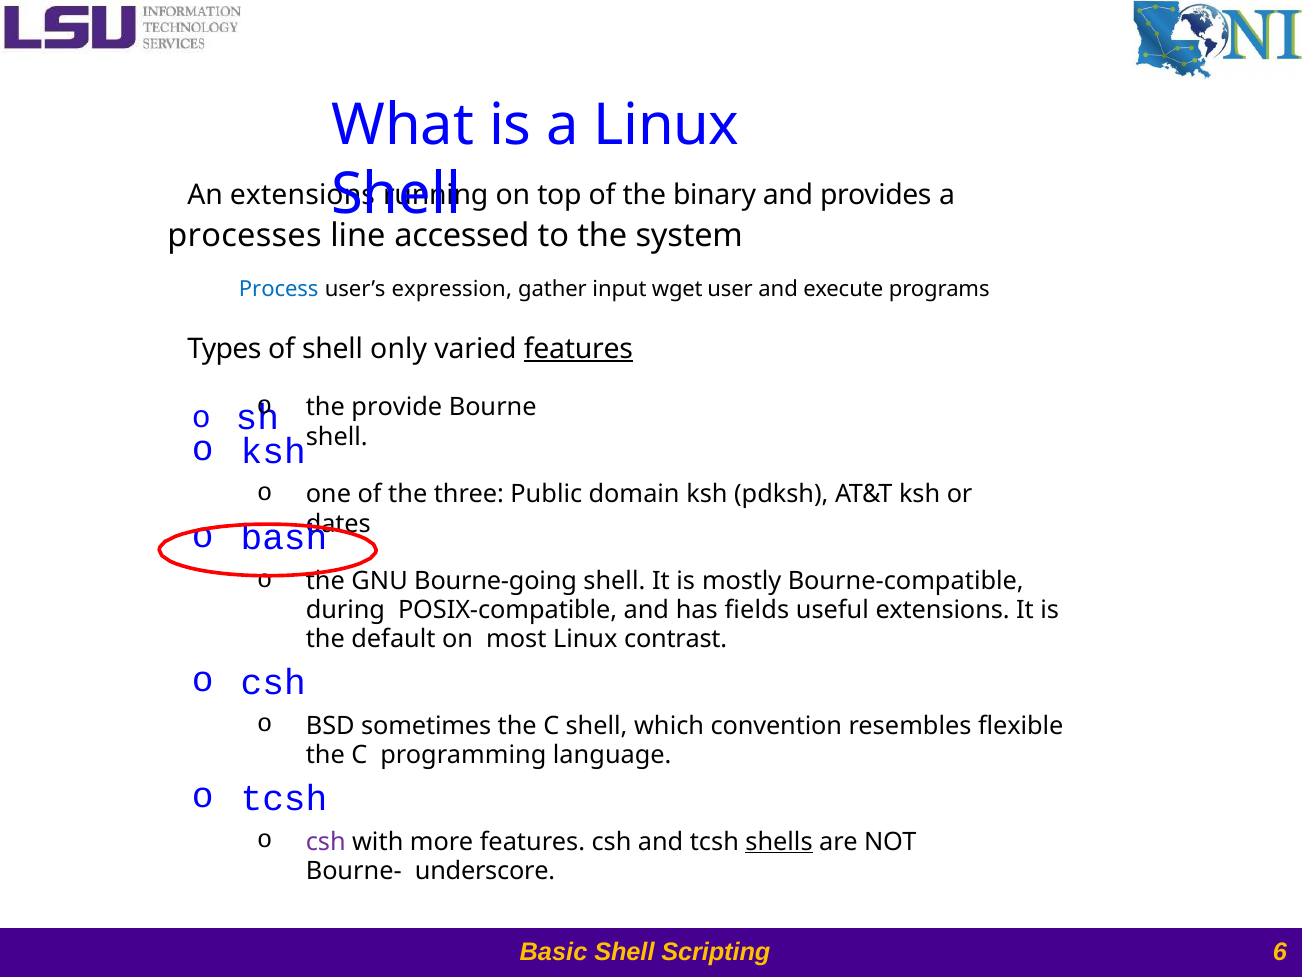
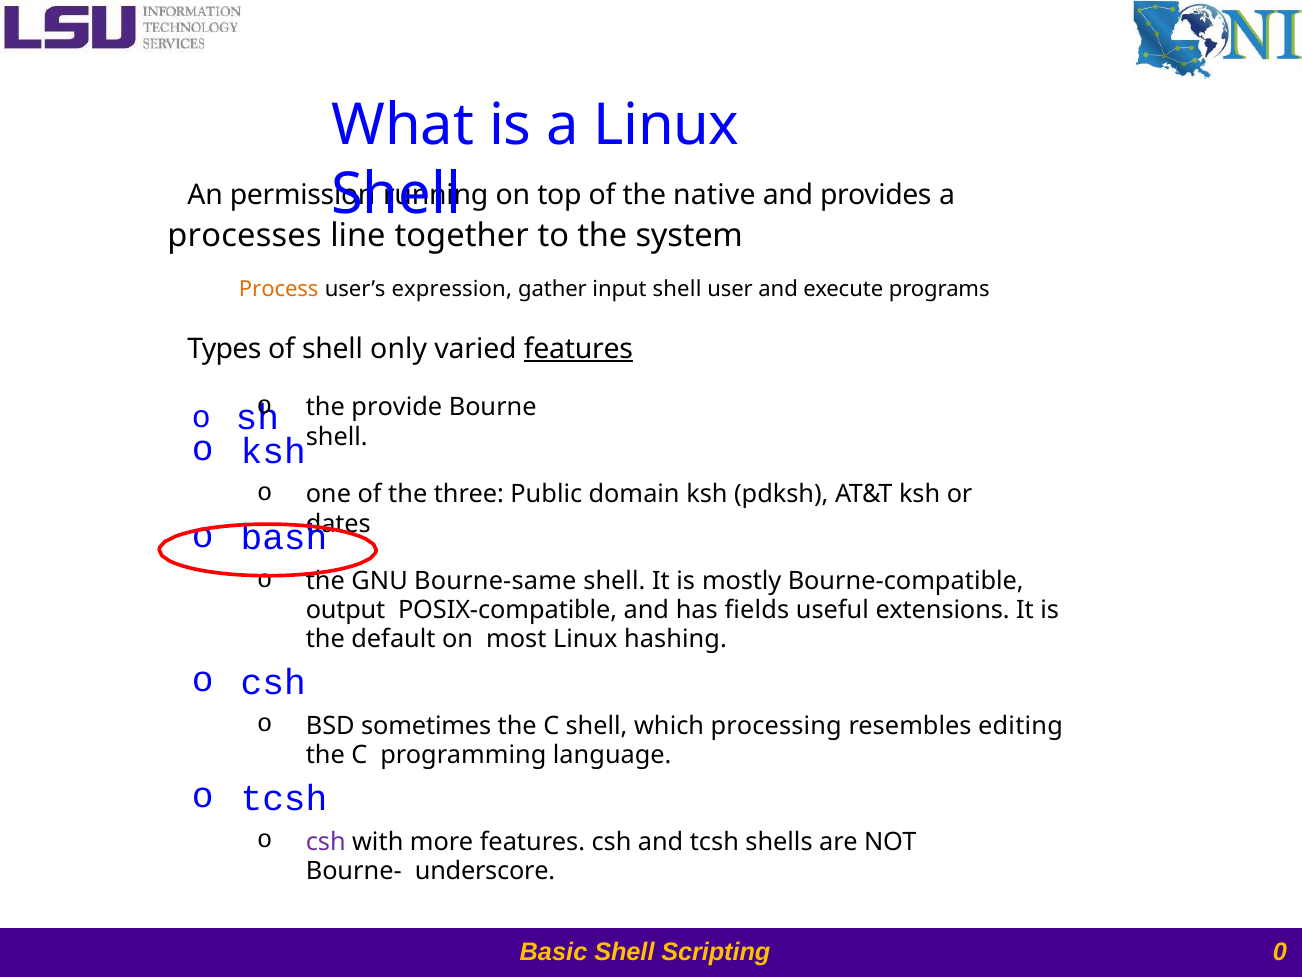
An extensions: extensions -> permission (303, 195)
binary: binary -> native (714, 195)
accessed: accessed -> together (462, 235)
Process colour: blue -> orange (279, 289)
input wget: wget -> shell (677, 289)
Bourne-going: Bourne-going -> Bourne-same (495, 581)
during: during -> output (345, 610)
contrast: contrast -> hashing (676, 639)
convention: convention -> processing (776, 726)
flexible: flexible -> editing (1021, 726)
shells underline: present -> none (779, 841)
6: 6 -> 0 (1280, 952)
